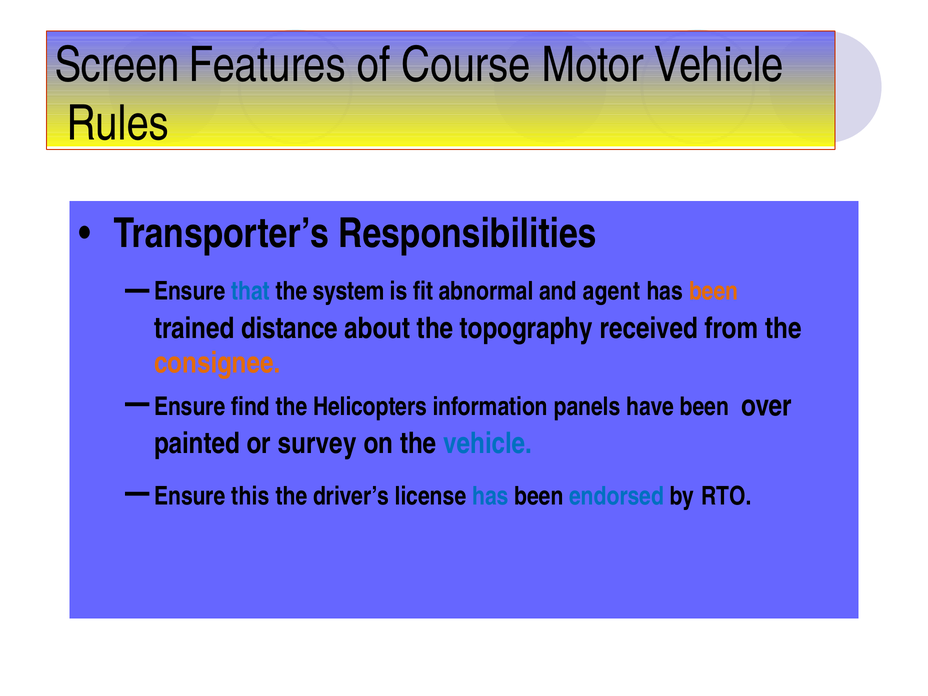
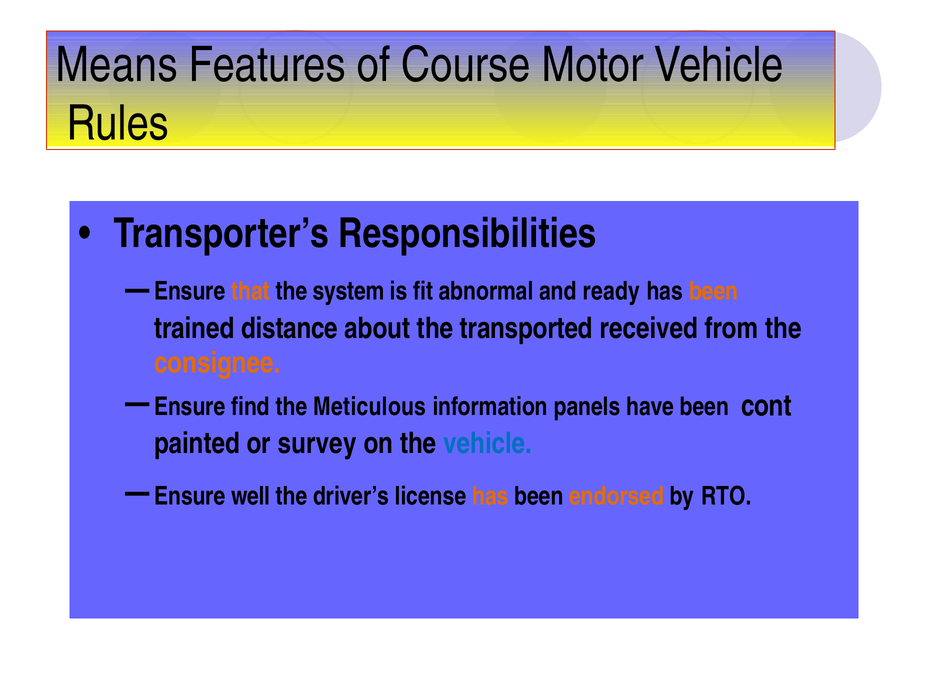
Screen: Screen -> Means (117, 65)
that colour: blue -> orange (250, 291)
agent: agent -> ready (611, 291)
topography: topography -> transported (526, 329)
Helicopters: Helicopters -> Meticulous (370, 407)
over: over -> cont (766, 406)
this: this -> well (251, 496)
has colour: blue -> orange (491, 496)
endorsed colour: blue -> orange (617, 496)
